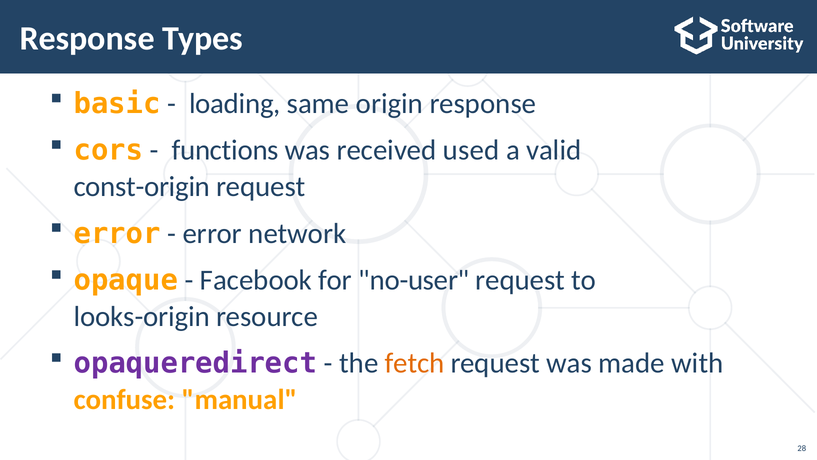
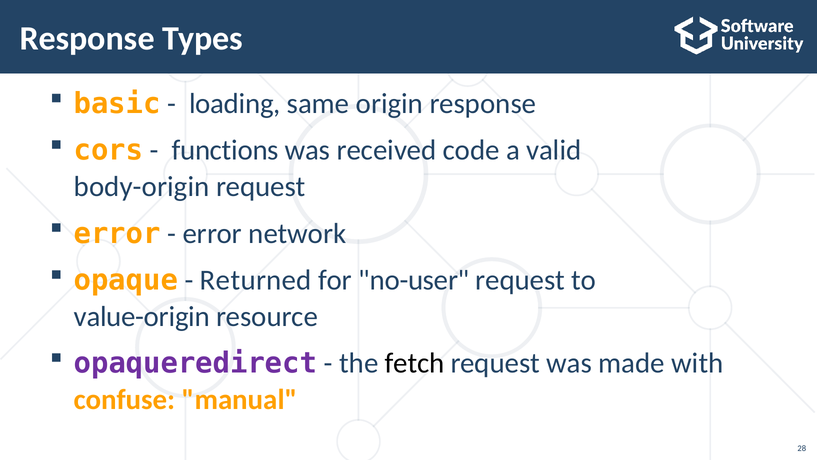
used: used -> code (471, 150)
const-origin: const-origin -> body-origin (142, 187)
Facebook: Facebook -> Returned (256, 280)
looks-origin: looks-origin -> value-origin (142, 316)
fetch colour: orange -> black (415, 363)
